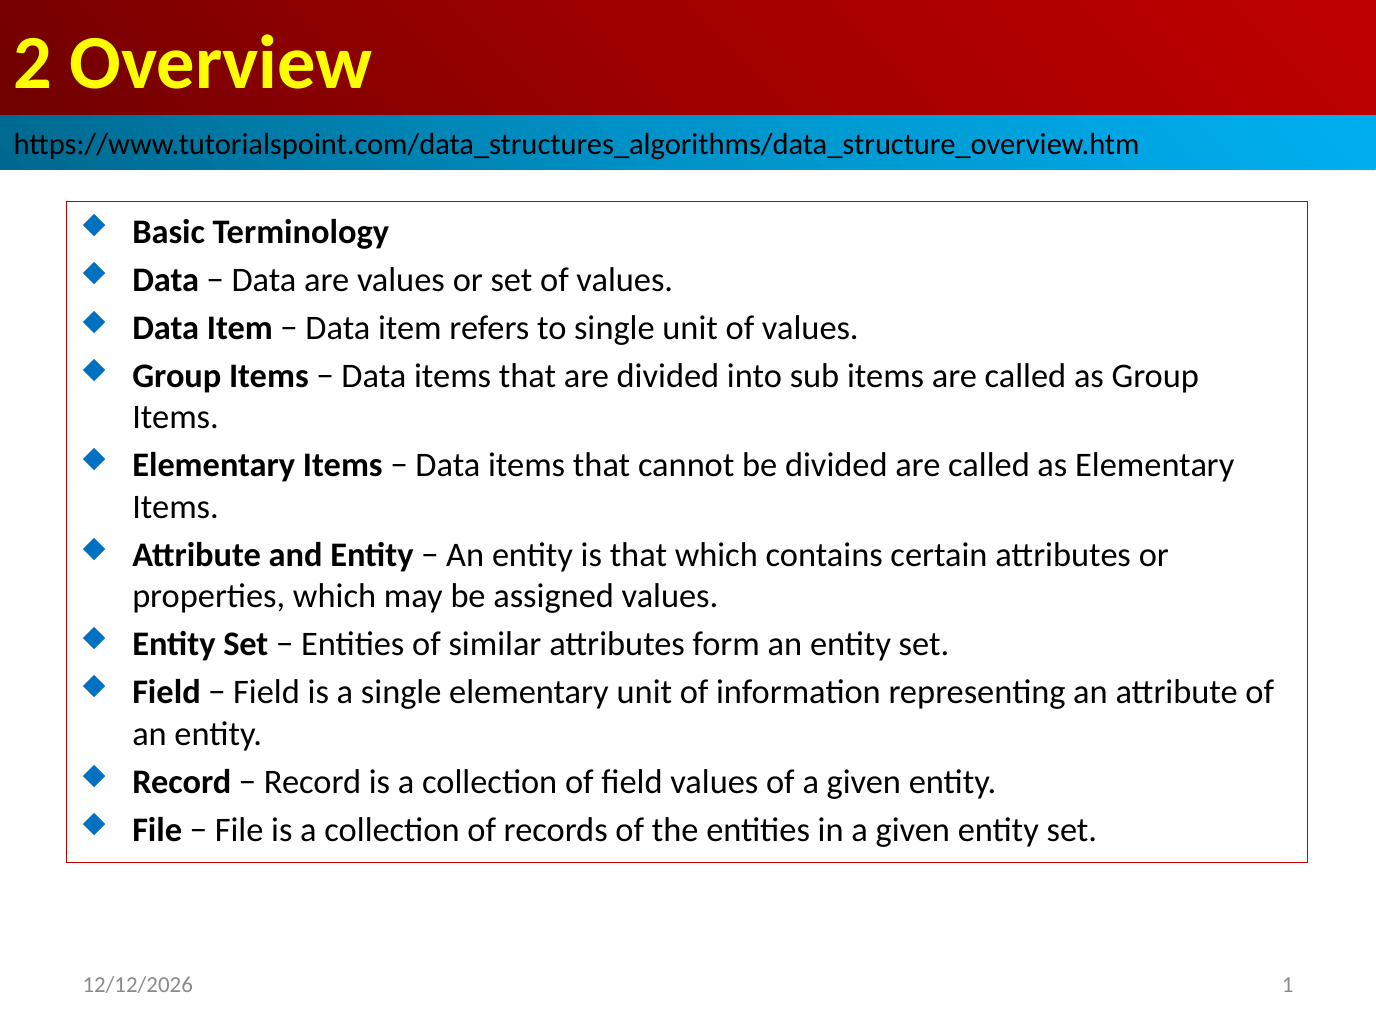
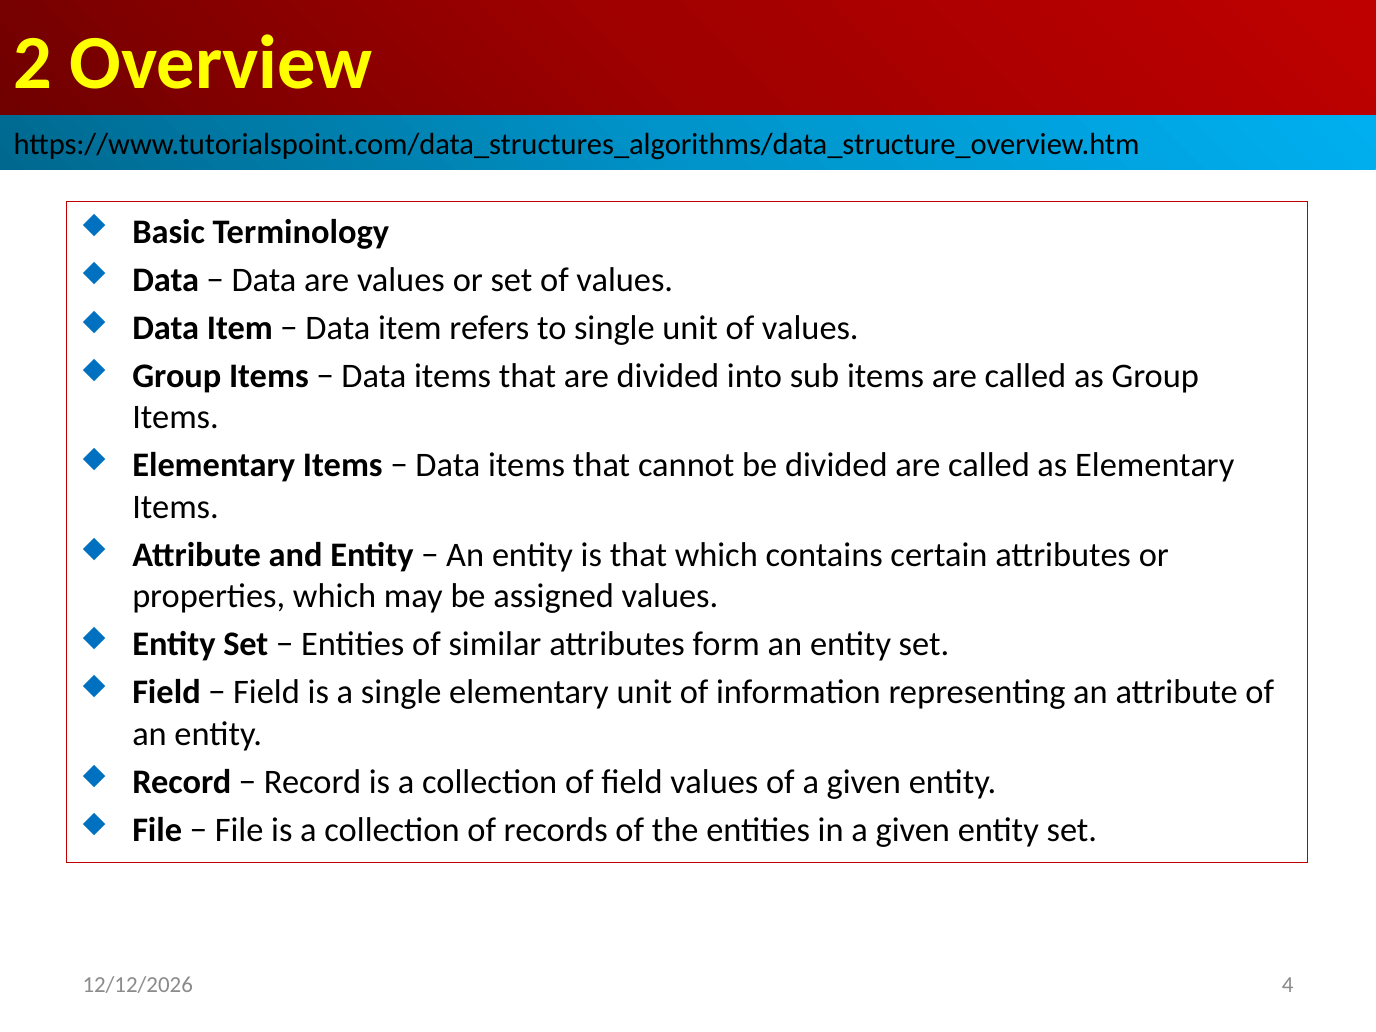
1: 1 -> 4 (1288, 985)
